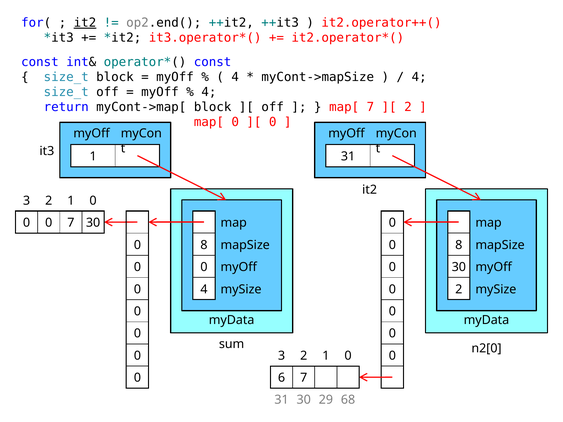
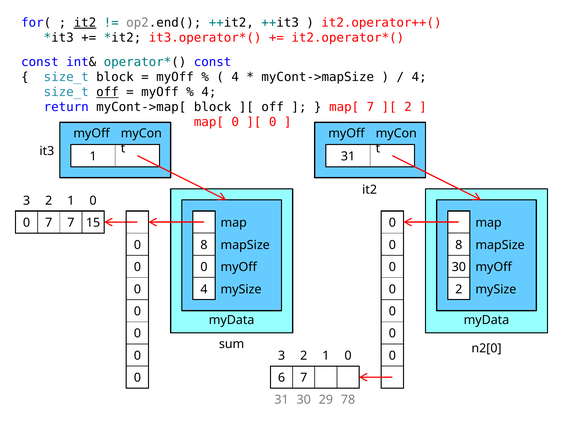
off underline: none -> present (107, 92)
0: 0 -> 7 (49, 223)
7 30: 30 -> 15 (93, 223)
68: 68 -> 78 (348, 400)
